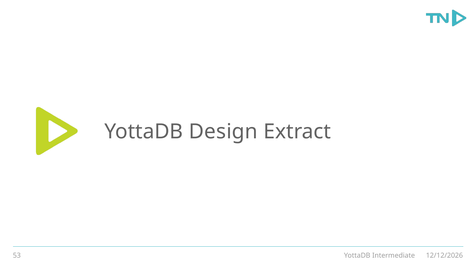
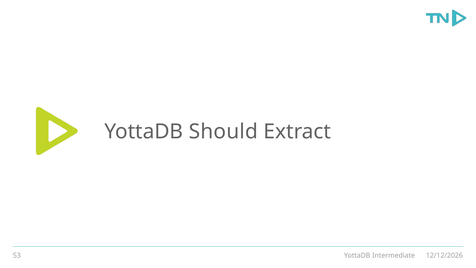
Design: Design -> Should (223, 131)
